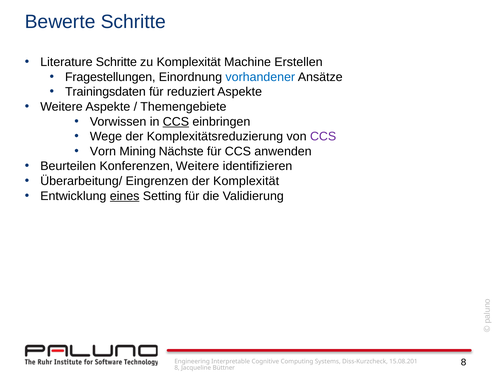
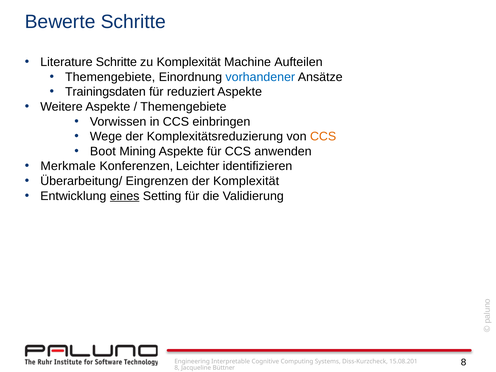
Erstellen: Erstellen -> Aufteilen (298, 62)
Fragestellungen: Fragestellungen -> Themengebiete (110, 77)
CCS underline: present -> none (176, 122)
CCS colour: purple -> orange (323, 136)
Vorn: Vorn -> Boot (103, 151)
Mining Nächste: Nächste -> Aspekte (181, 151)
Beurteilen: Beurteilen -> Merkmale (68, 166)
Konferenzen Weitere: Weitere -> Leichter (198, 166)
